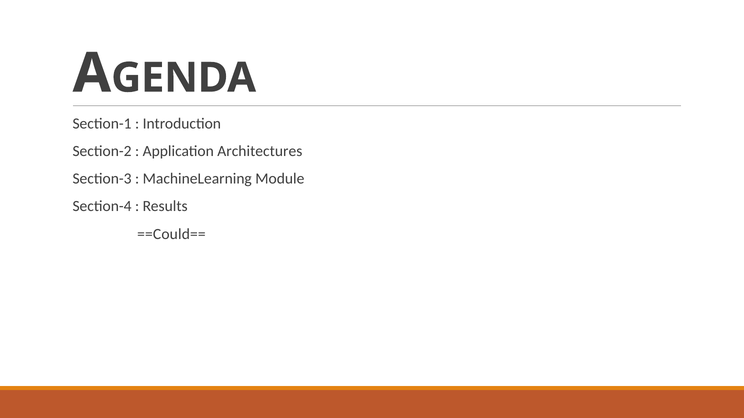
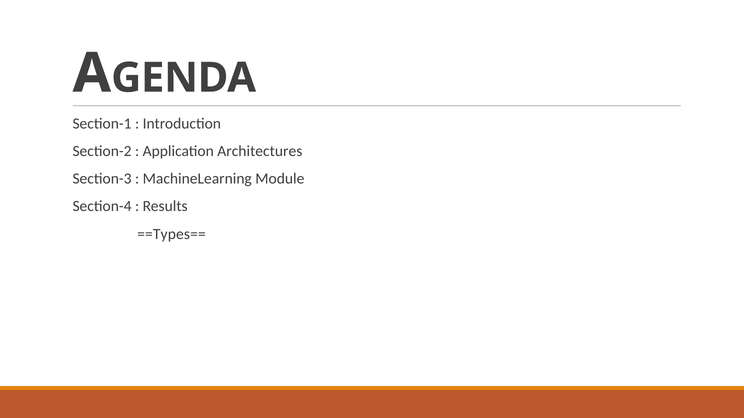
==Could==: ==Could== -> ==Types== (171, 234)
